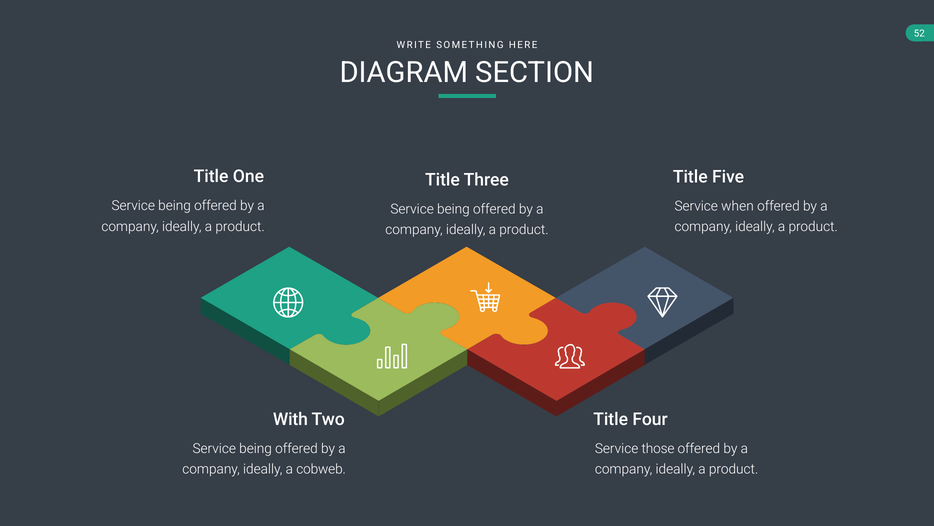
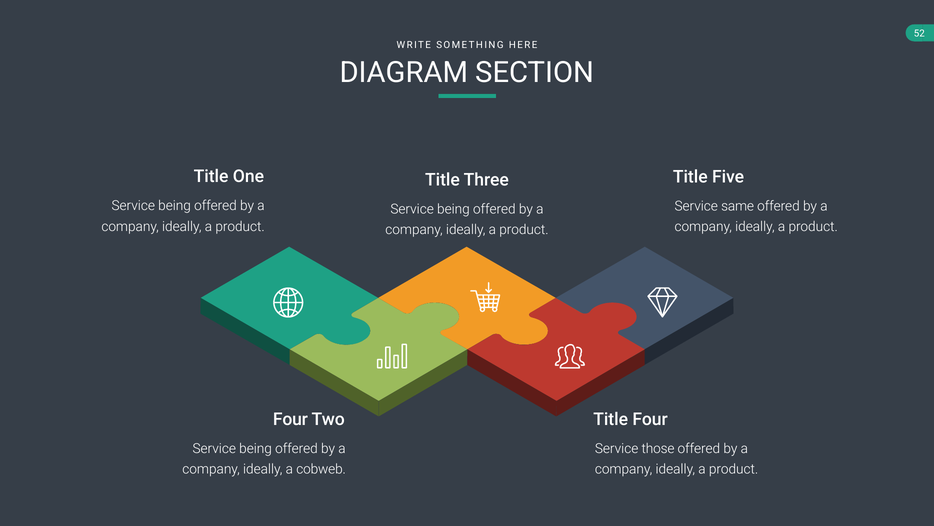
when: when -> same (738, 206)
With: With -> Four (290, 419)
